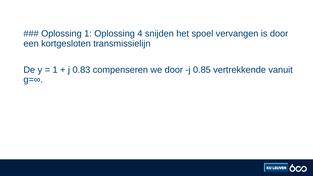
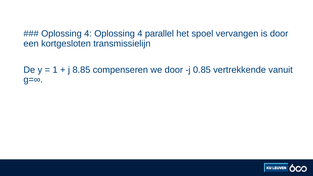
1: 1 -> 4 (88, 34)
snijden: snijden -> parallel (159, 34)
0.83: 0.83 -> 8.85 (81, 70)
